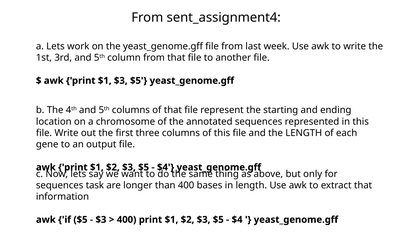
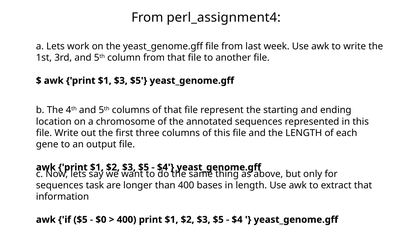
sent_assignment4: sent_assignment4 -> perl_assignment4 (224, 17)
$3: $3 -> $0 (101, 220)
